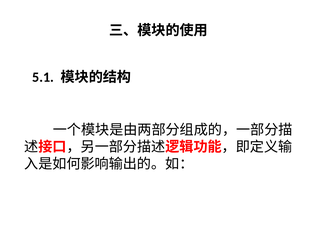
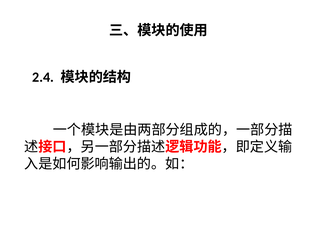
5.1: 5.1 -> 2.4 (43, 77)
